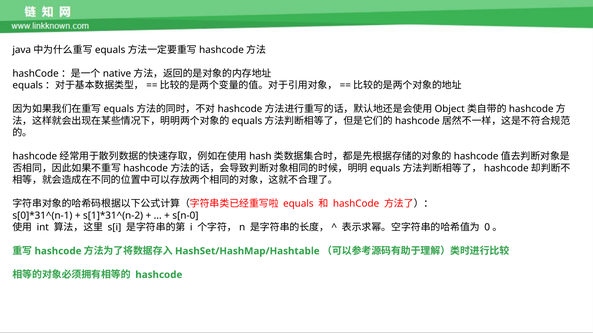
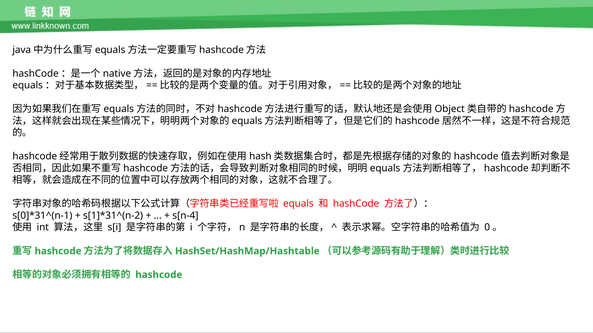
s[n-0: s[n-0 -> s[n-4 (185, 216)
